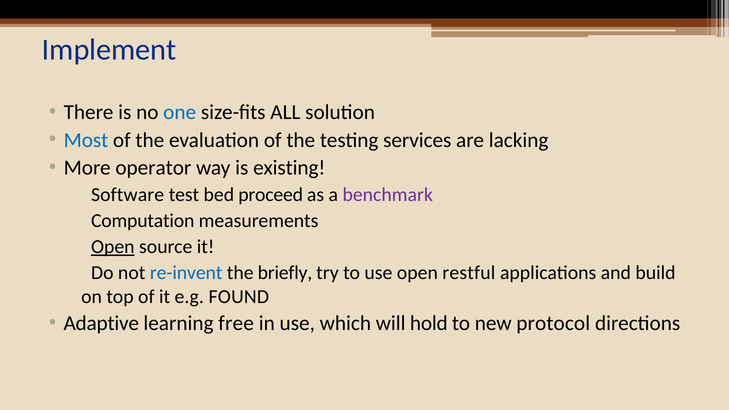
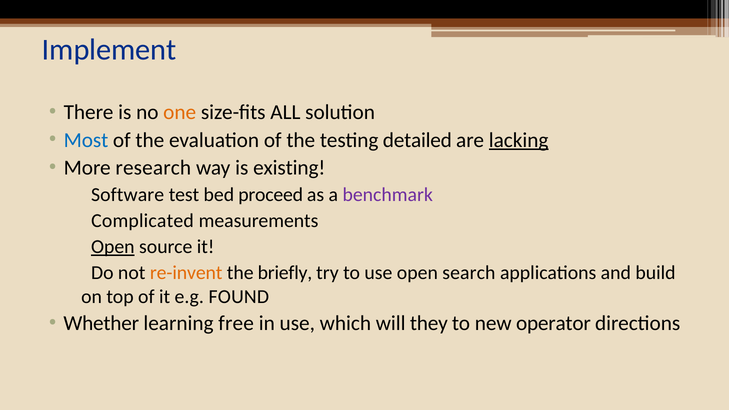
one colour: blue -> orange (180, 112)
services: services -> detailed (417, 140)
lacking underline: none -> present (519, 140)
operator: operator -> research (153, 168)
Computation: Computation -> Complicated (142, 221)
re-invent colour: blue -> orange (186, 273)
restful: restful -> search (469, 273)
Adaptive: Adaptive -> Whether (101, 324)
hold: hold -> they (429, 324)
protocol: protocol -> operator (553, 324)
